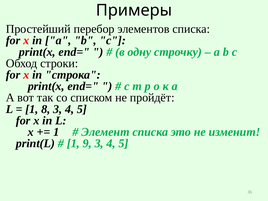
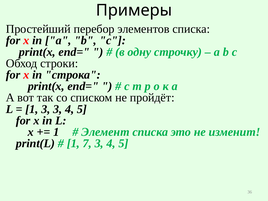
1 8: 8 -> 3 (46, 109)
9: 9 -> 7 (87, 143)
